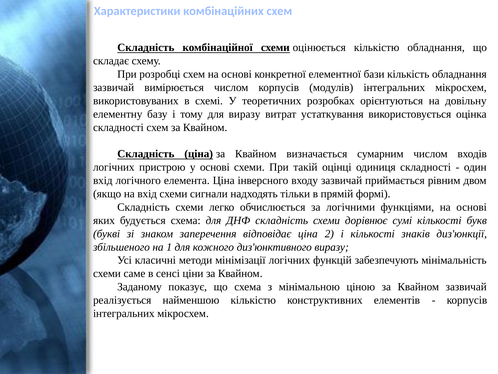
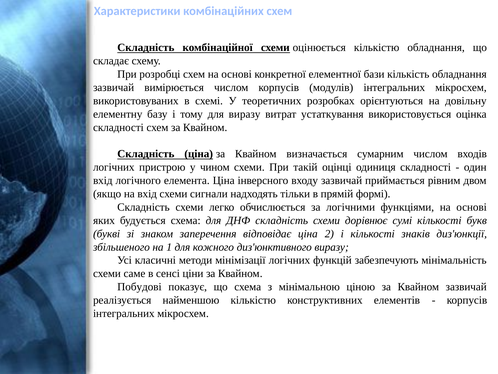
у основі: основі -> чином (215, 167)
Заданому: Заданому -> Побудові (139, 287)
